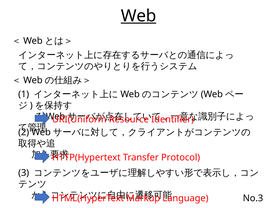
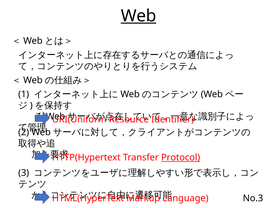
Protocol underline: none -> present (181, 157)
